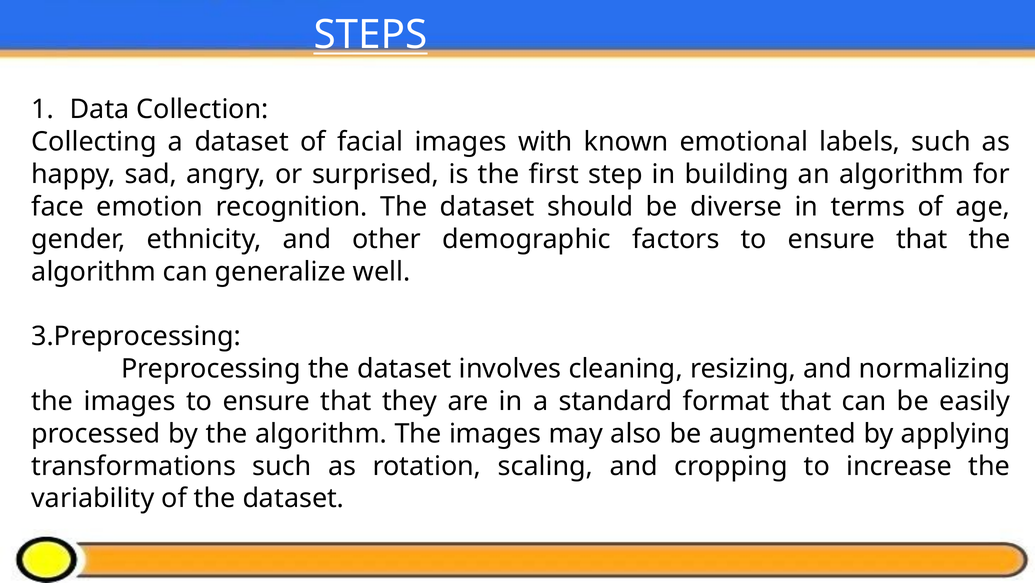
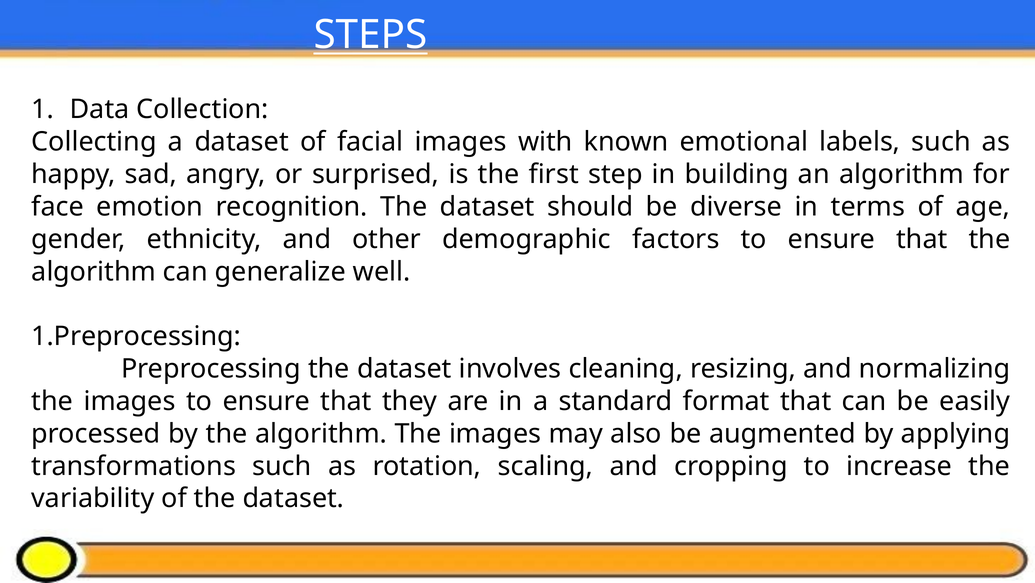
3.Preprocessing: 3.Preprocessing -> 1.Preprocessing (136, 336)
